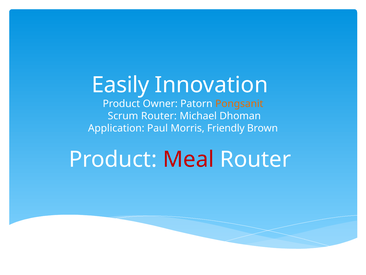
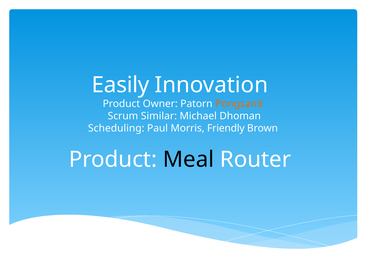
Scrum Router: Router -> Similar (159, 116)
Application: Application -> Scheduling (116, 128)
Meal colour: red -> black (188, 159)
